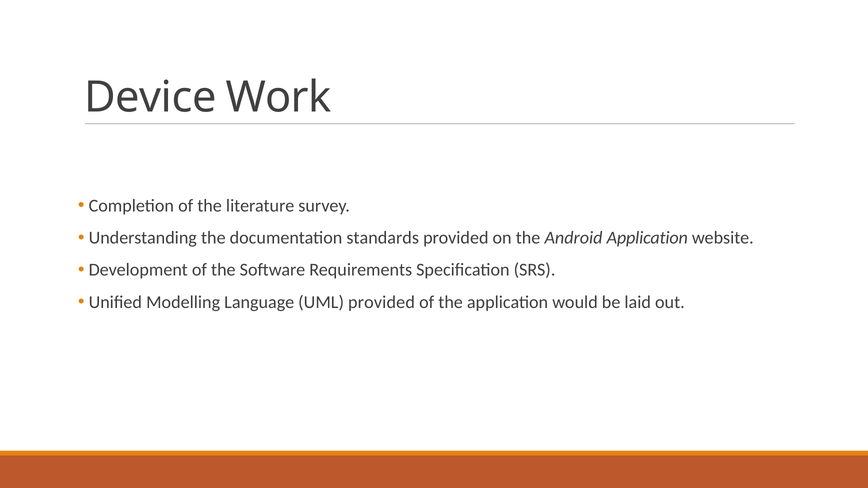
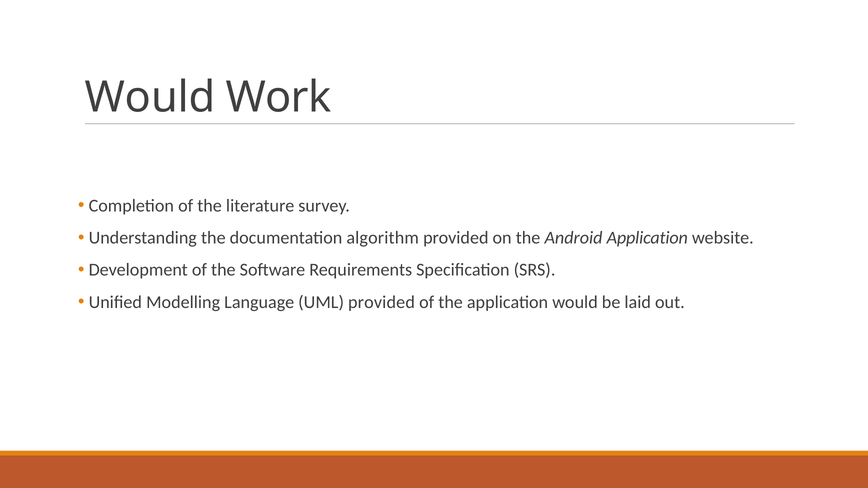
Device: Device -> Would (150, 97)
standards: standards -> algorithm (383, 238)
